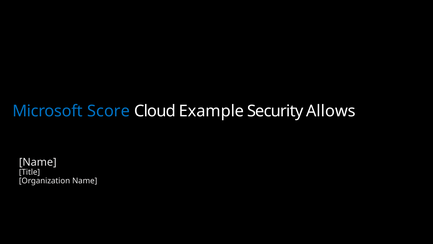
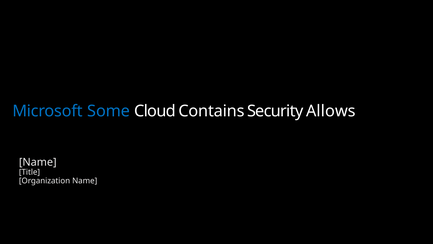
Score: Score -> Some (109, 111)
Example: Example -> Contains (211, 111)
